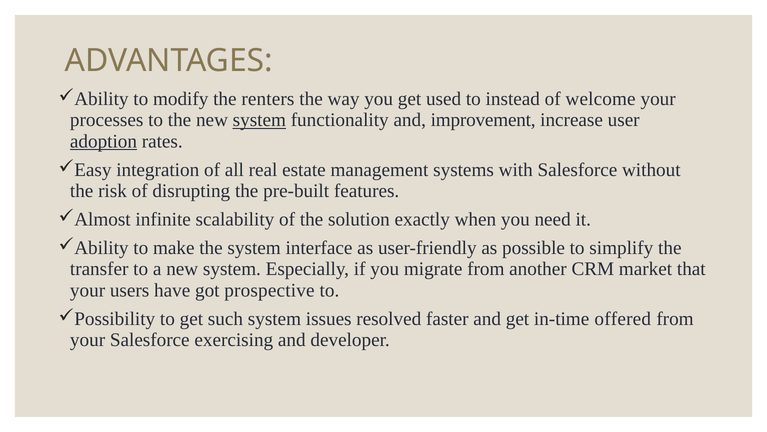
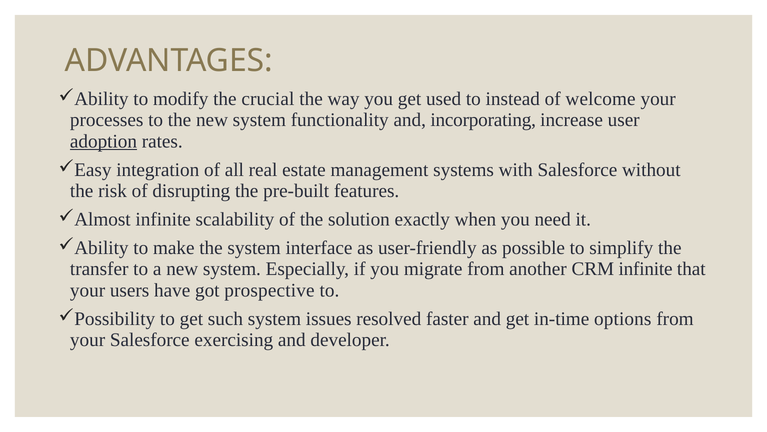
renters: renters -> crucial (268, 99)
system underline: present -> none (259, 120)
improvement: improvement -> incorporating (483, 120)
CRM market: market -> infinite (646, 269)
offered: offered -> options (623, 318)
